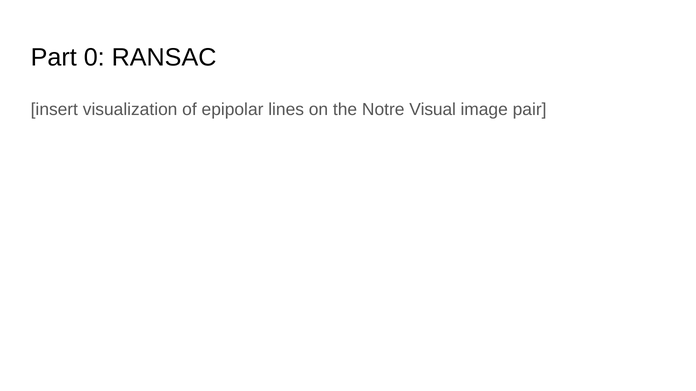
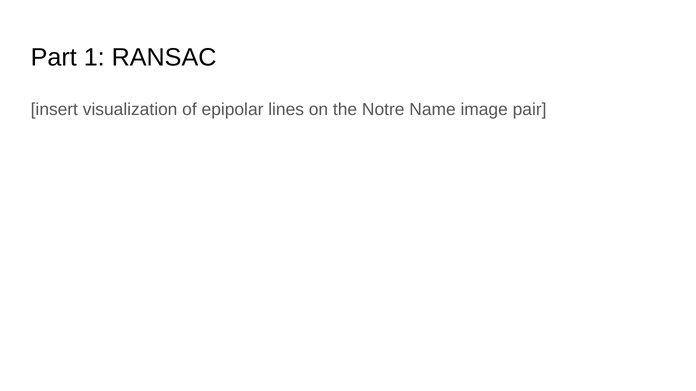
0: 0 -> 1 (94, 58)
Visual: Visual -> Name (433, 109)
